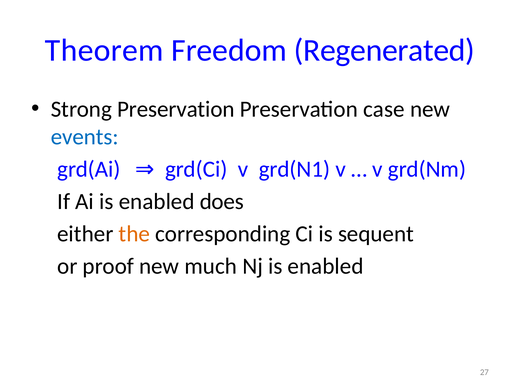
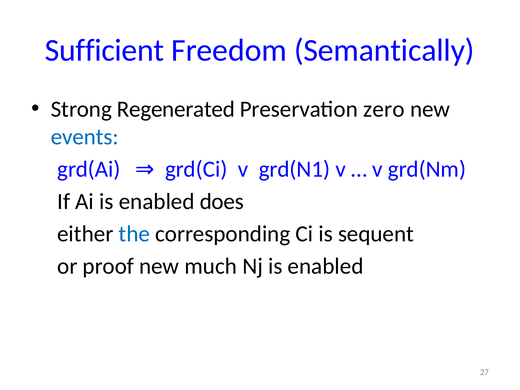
Theorem: Theorem -> Sufficient (105, 50)
Regenerated: Regenerated -> Semantically (384, 50)
Strong Preservation: Preservation -> Regenerated (176, 109)
case: case -> zero (384, 109)
the colour: orange -> blue (134, 234)
